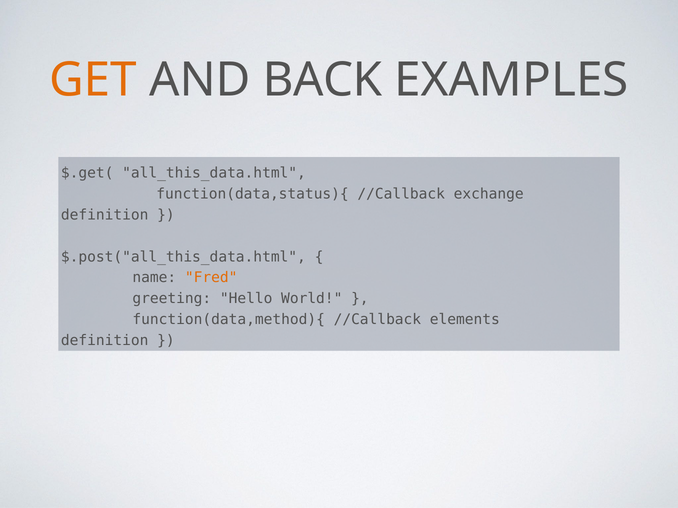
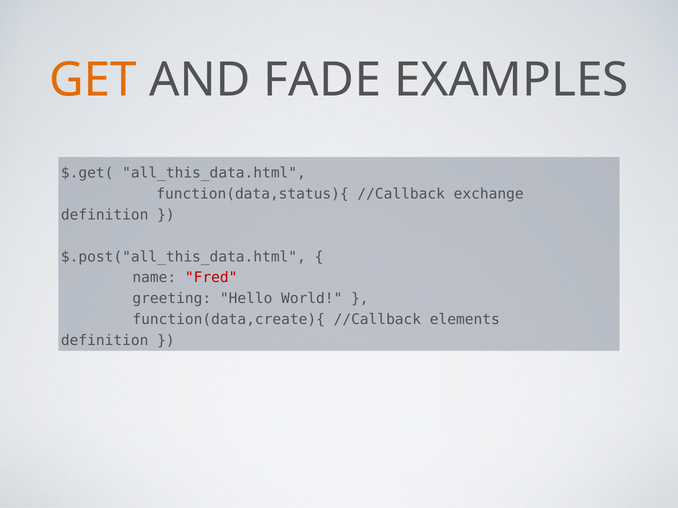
BACK: BACK -> FADE (322, 80)
Fred colour: orange -> red (211, 278)
function(data,method){: function(data,method){ -> function(data,create){ (229, 320)
